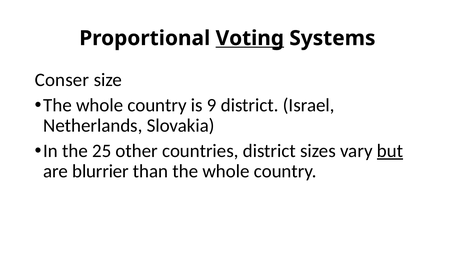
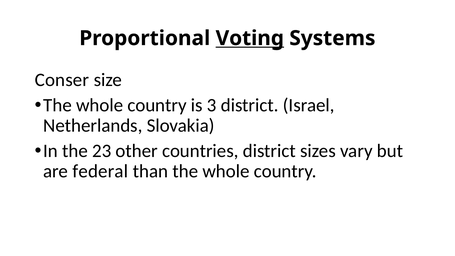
9: 9 -> 3 (212, 105)
25: 25 -> 23 (102, 151)
but underline: present -> none (390, 151)
blurrier: blurrier -> federal (100, 171)
